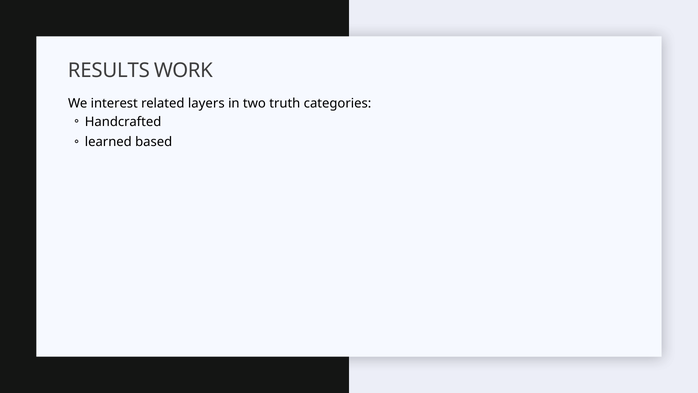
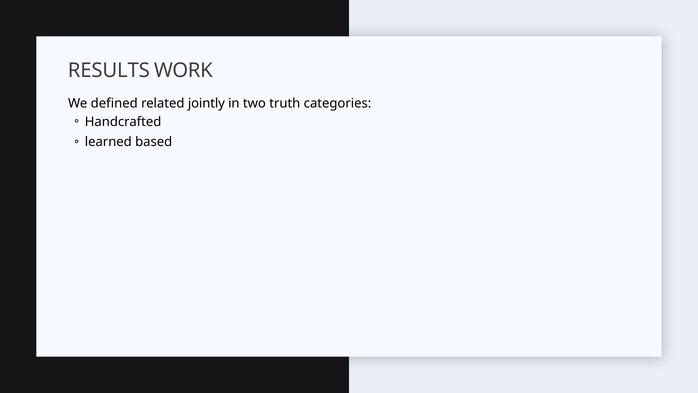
interest: interest -> defined (114, 103)
layers: layers -> jointly (206, 103)
